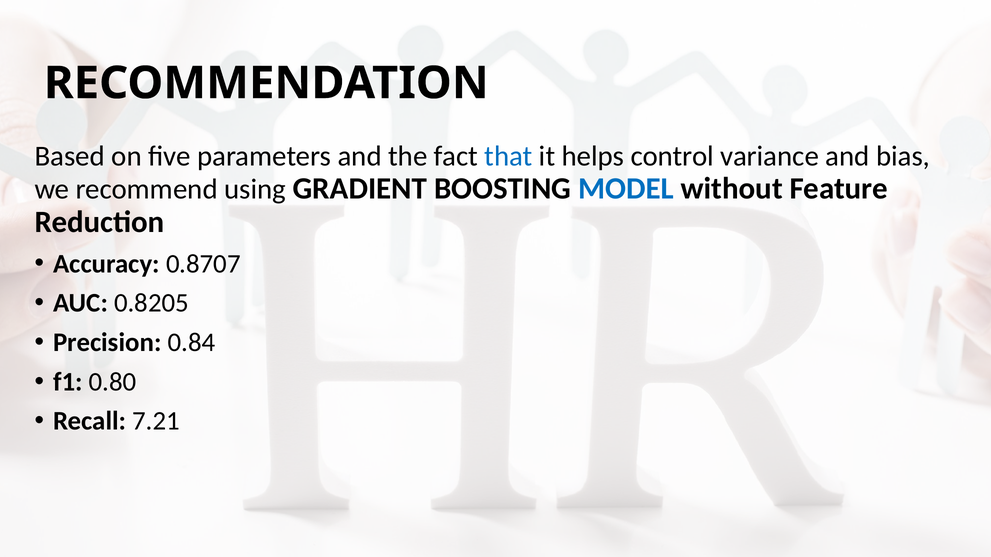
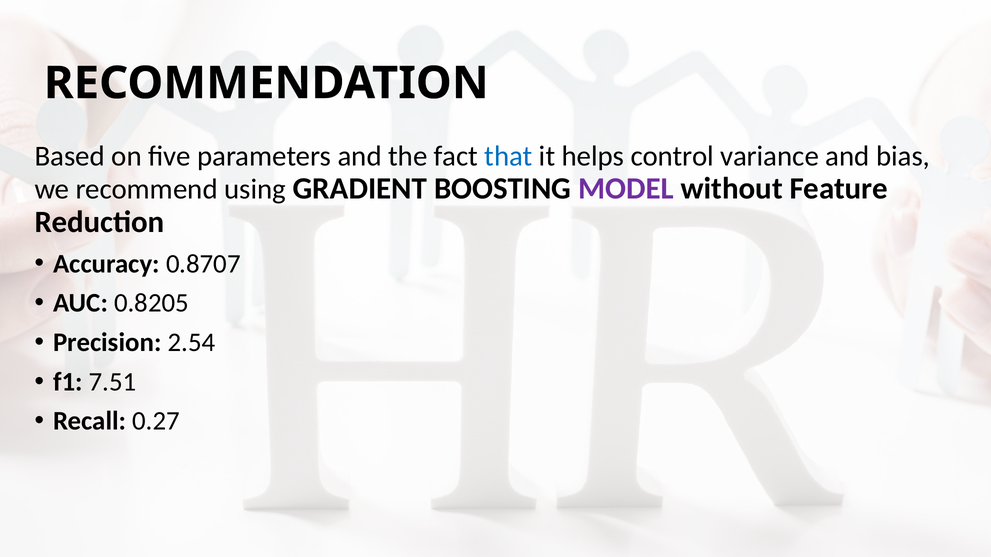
MODEL colour: blue -> purple (626, 189)
0.84: 0.84 -> 2.54 (191, 343)
0.80: 0.80 -> 7.51 (112, 382)
7.21: 7.21 -> 0.27 (156, 421)
